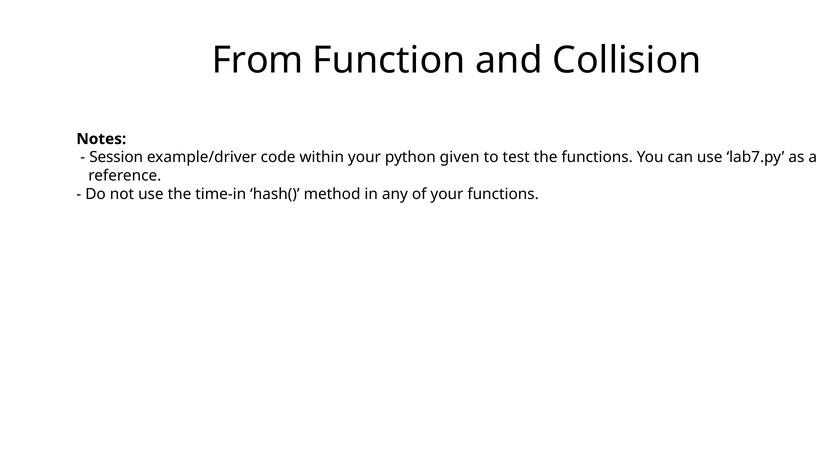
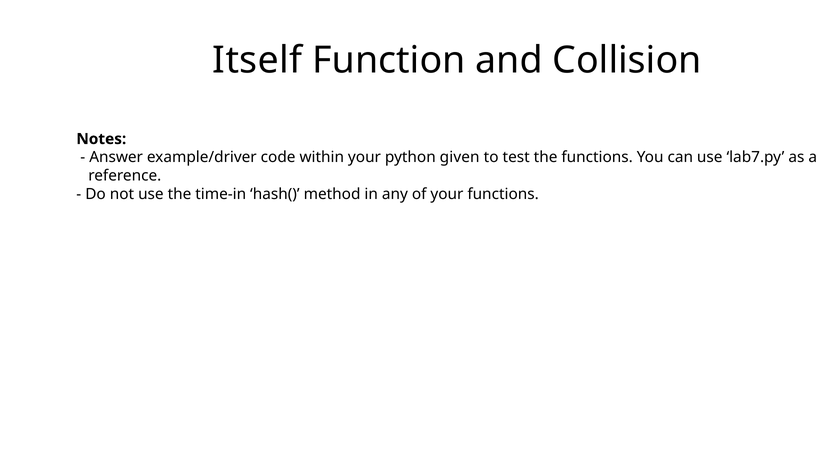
From: From -> Itself (257, 60)
Session: Session -> Answer (116, 158)
